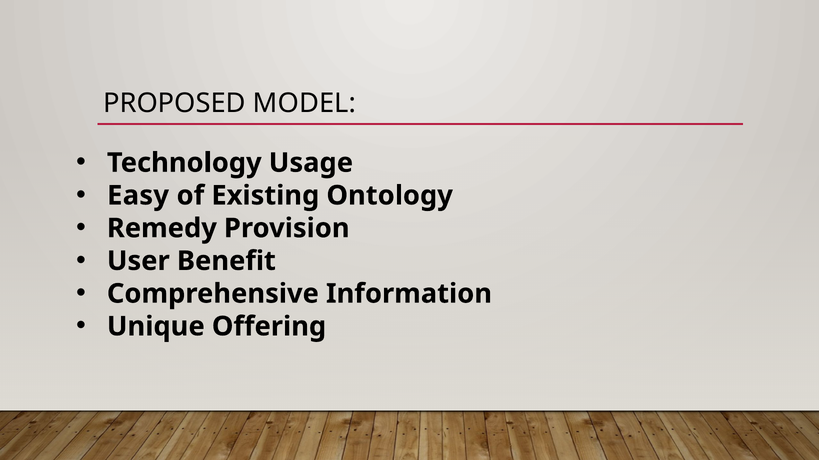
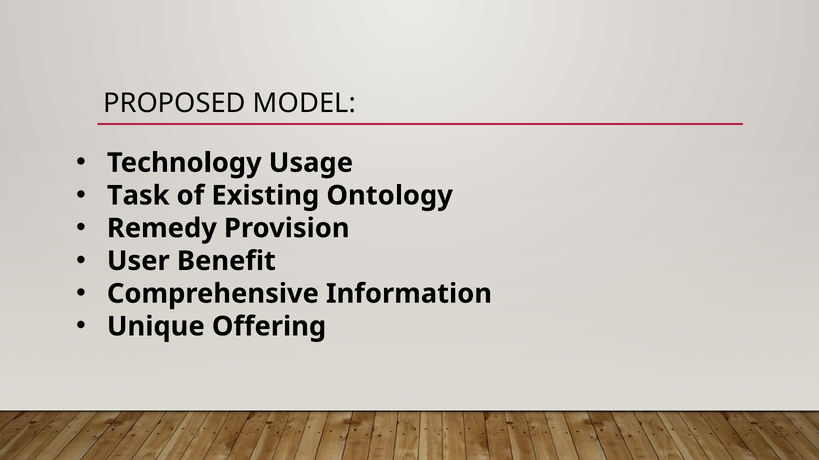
Easy: Easy -> Task (138, 196)
